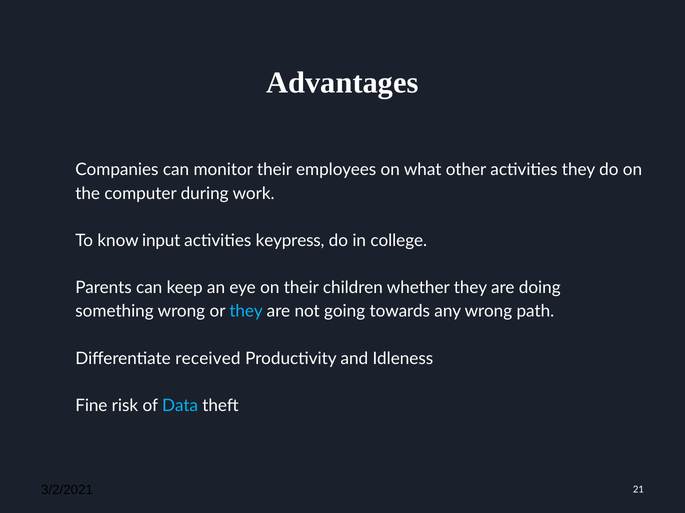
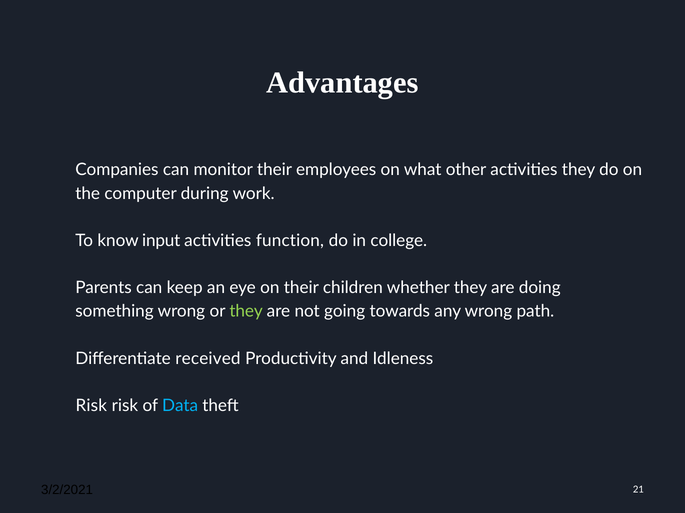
keypress: keypress -> function (290, 241)
they colour: light blue -> light green (246, 312)
Fine: Fine -> Risk (91, 406)
